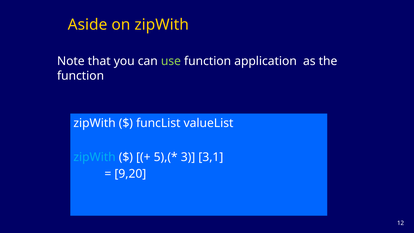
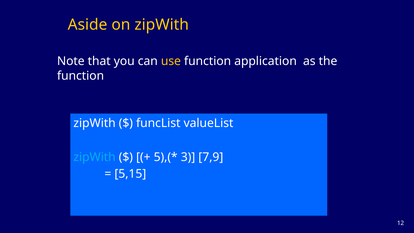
use colour: light green -> yellow (171, 61)
3,1: 3,1 -> 7,9 (211, 157)
9,20: 9,20 -> 5,15 (130, 174)
